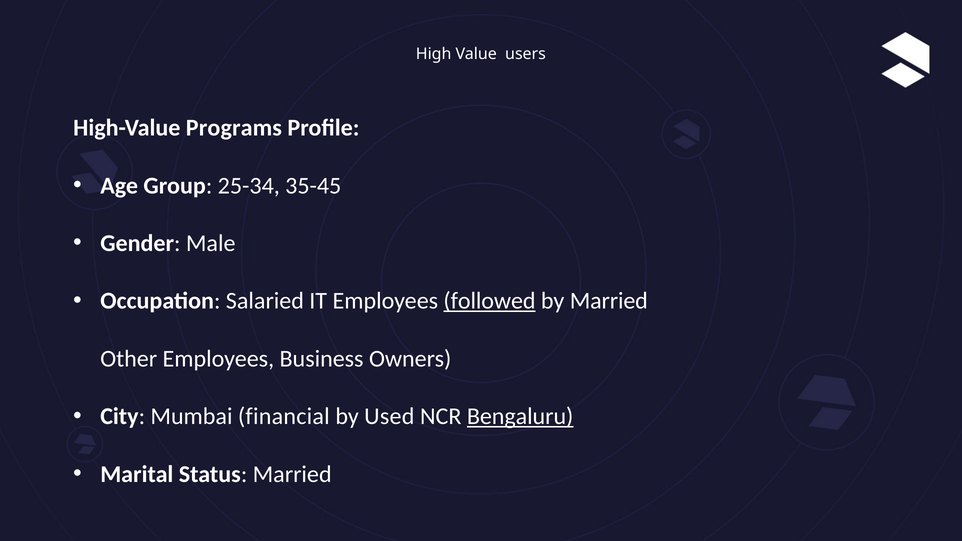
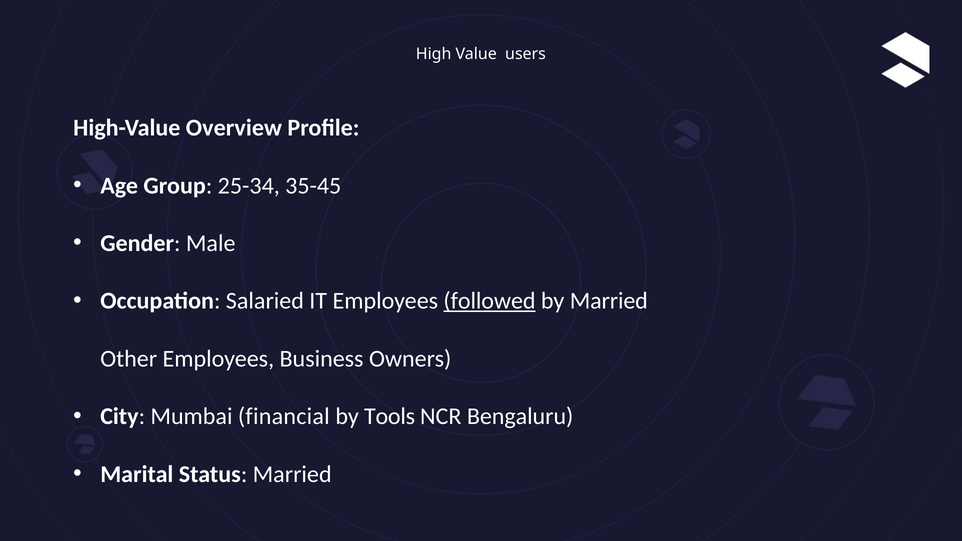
Programs: Programs -> Overview (234, 128)
Used: Used -> Tools (390, 417)
Bengaluru underline: present -> none (520, 417)
